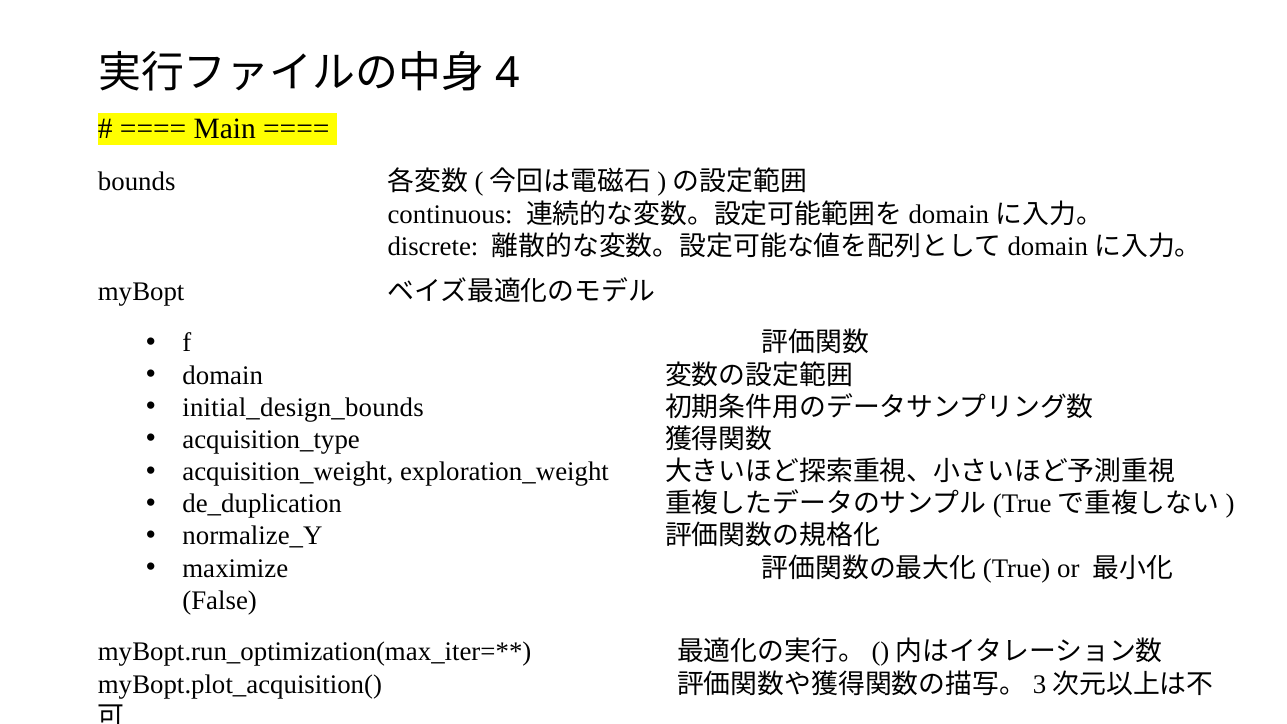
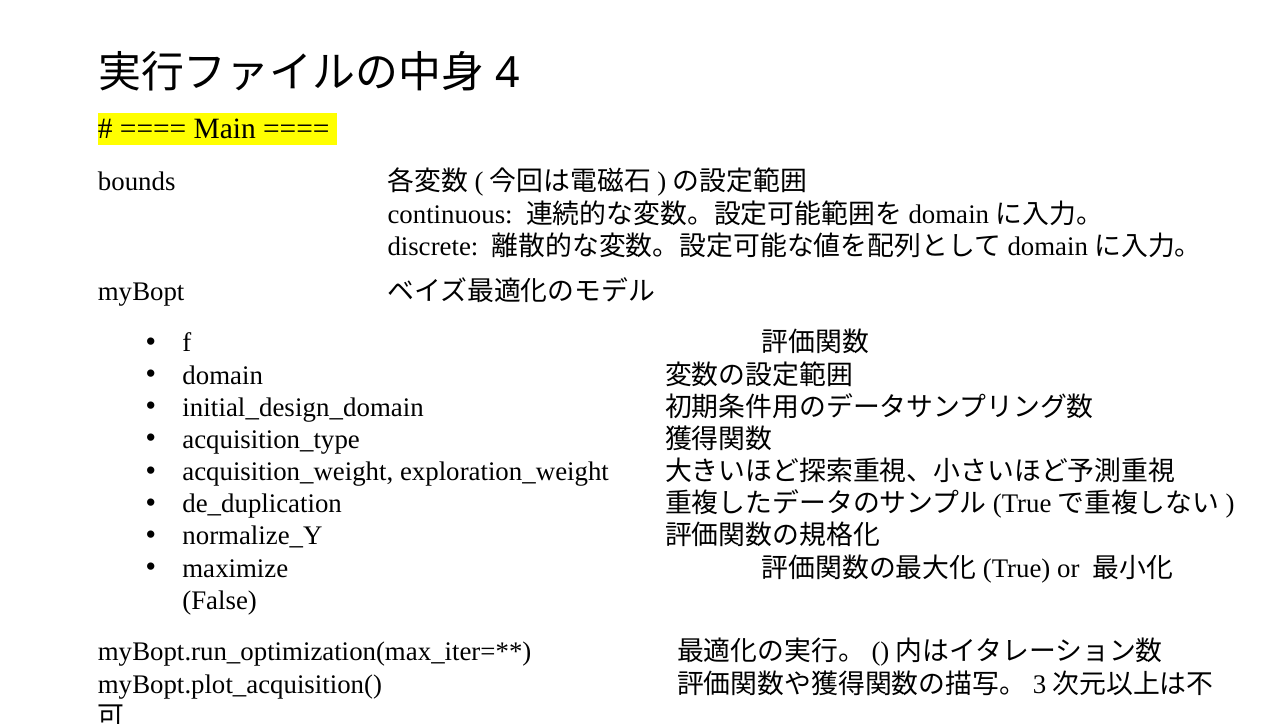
initial_design_bounds: initial_design_bounds -> initial_design_domain (303, 407)
